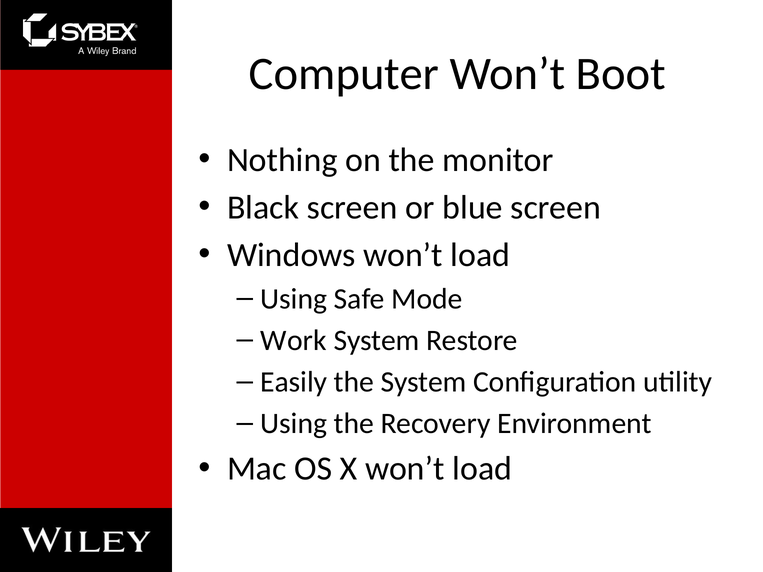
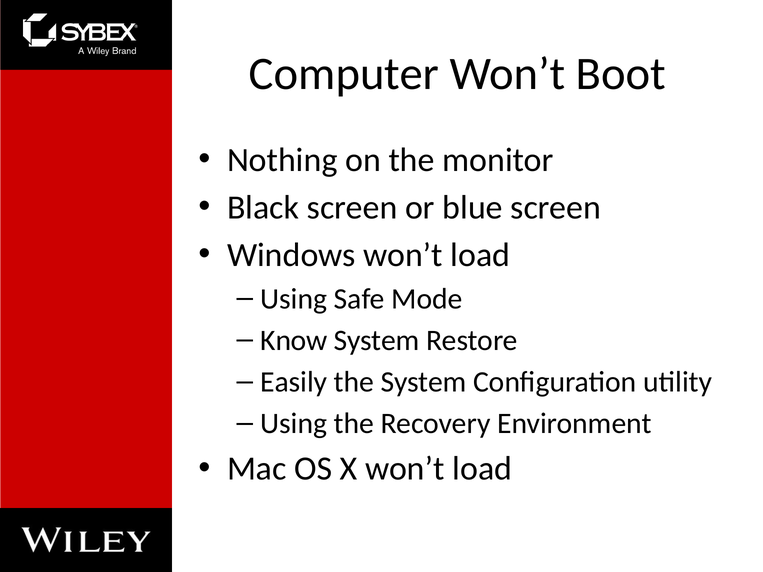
Work: Work -> Know (294, 340)
